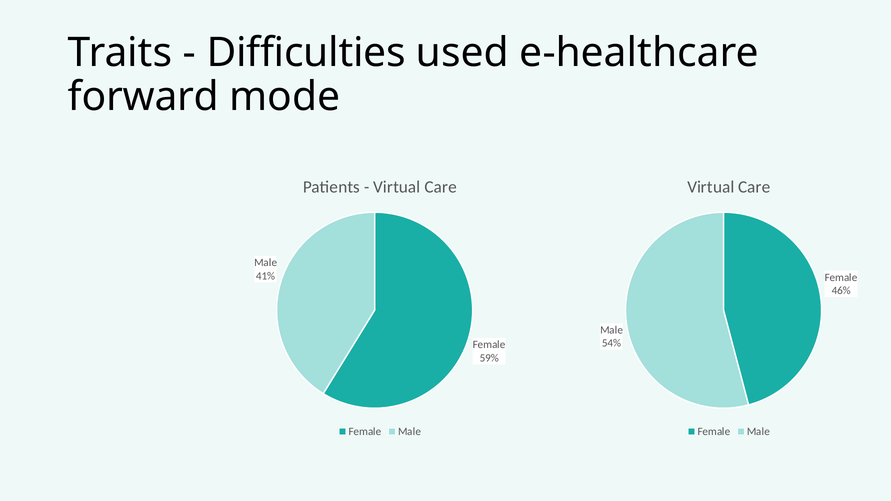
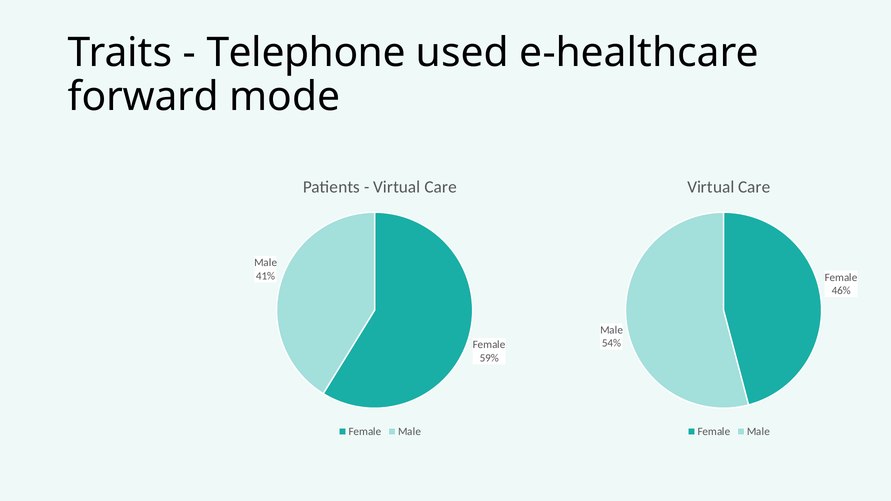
Difficulties: Difficulties -> Telephone (306, 53)
